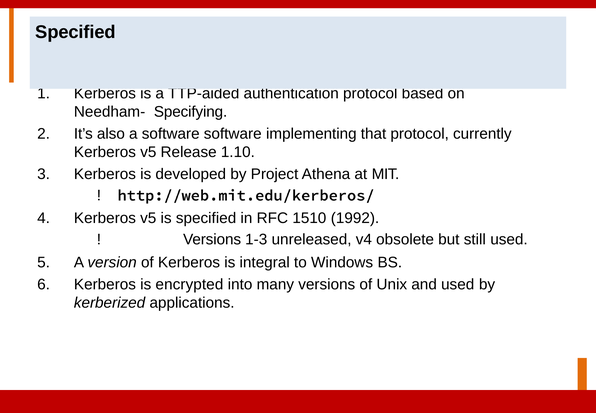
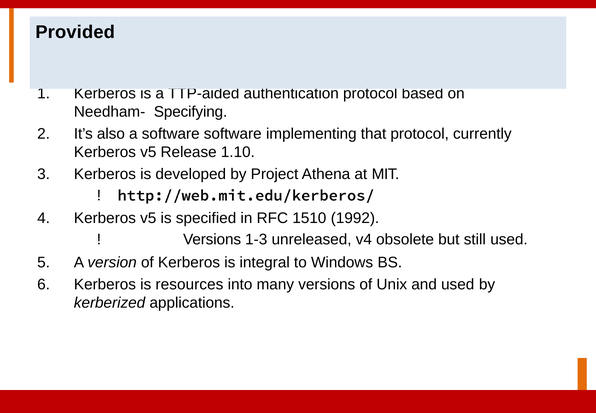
Specified: Specified -> Provided (75, 32)
encrypted: encrypted -> resources (189, 284)
